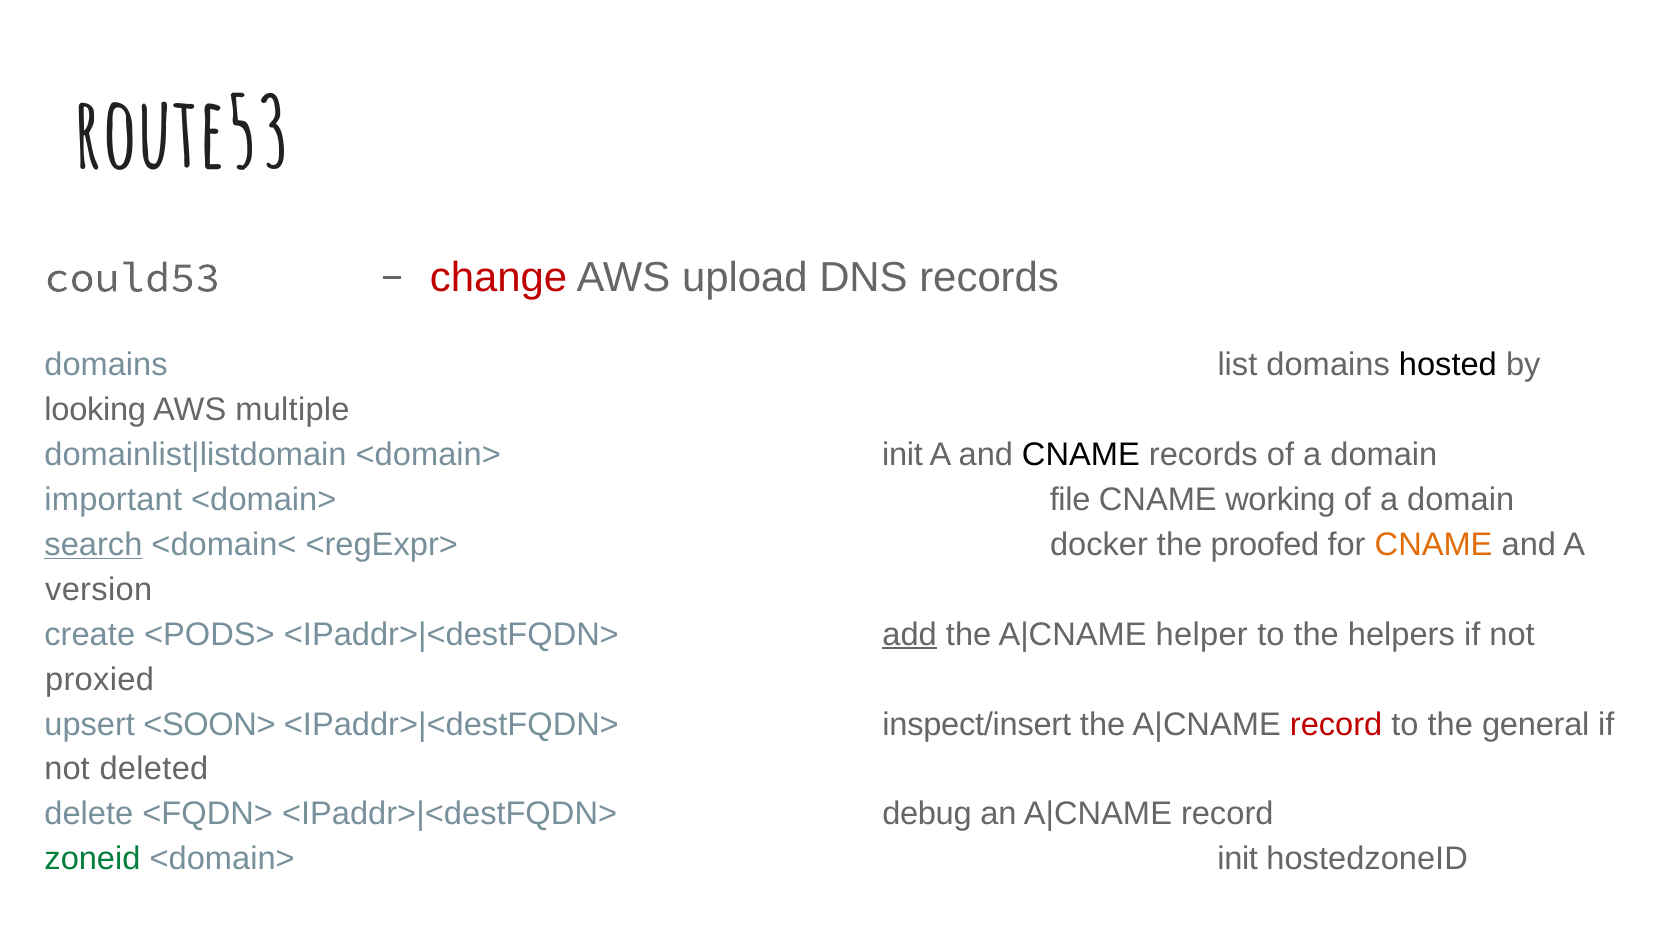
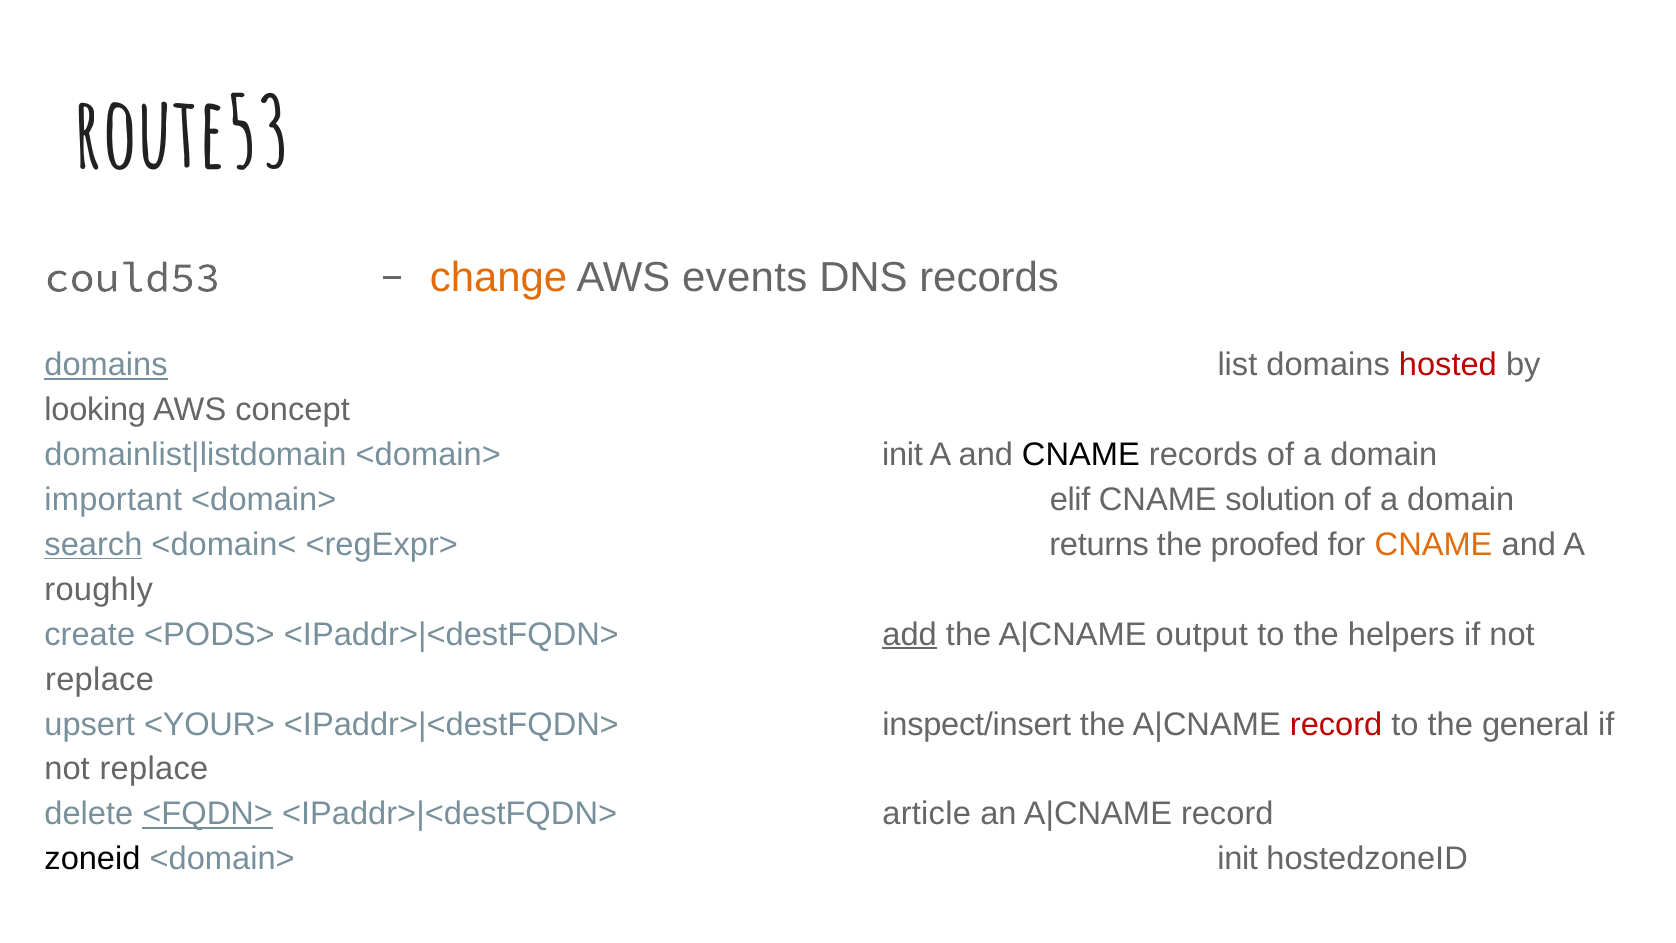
change colour: red -> orange (499, 278)
upload: upload -> events (745, 278)
domains underline: none -> present (106, 365)
hosted colour: black -> red (1448, 365)
multiple: multiple -> concept (293, 410)
file: file -> elif (1070, 499)
working: working -> solution (1280, 499)
docker: docker -> returns (1099, 544)
version: version -> roughly (99, 589)
helper: helper -> output (1202, 634)
proxied: proxied -> replace (100, 679)
<SOON>: <SOON> -> <YOUR> (209, 724)
deleted: deleted -> replace (154, 769)
<FQDN> underline: none -> present (208, 814)
debug: debug -> article (927, 814)
zoneid colour: green -> black (92, 859)
